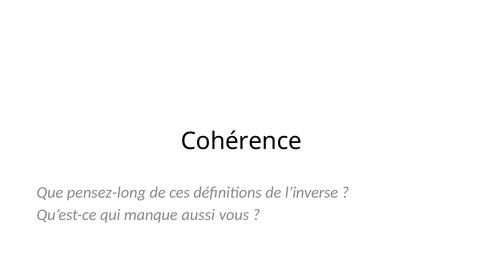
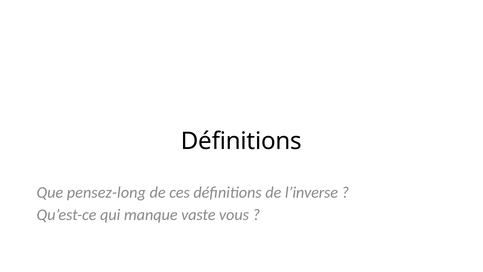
Cohérence: Cohérence -> Définitions (241, 141)
aussi: aussi -> vaste (198, 215)
